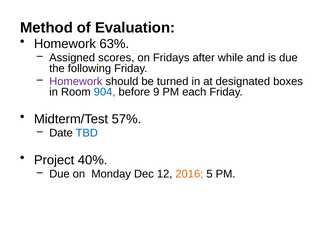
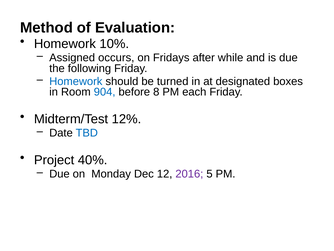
63%: 63% -> 10% (114, 44)
scores: scores -> occurs (116, 58)
Homework colour: purple -> blue (76, 81)
9: 9 -> 8 (156, 92)
57%: 57% -> 12% (126, 119)
2016 colour: orange -> purple (189, 174)
